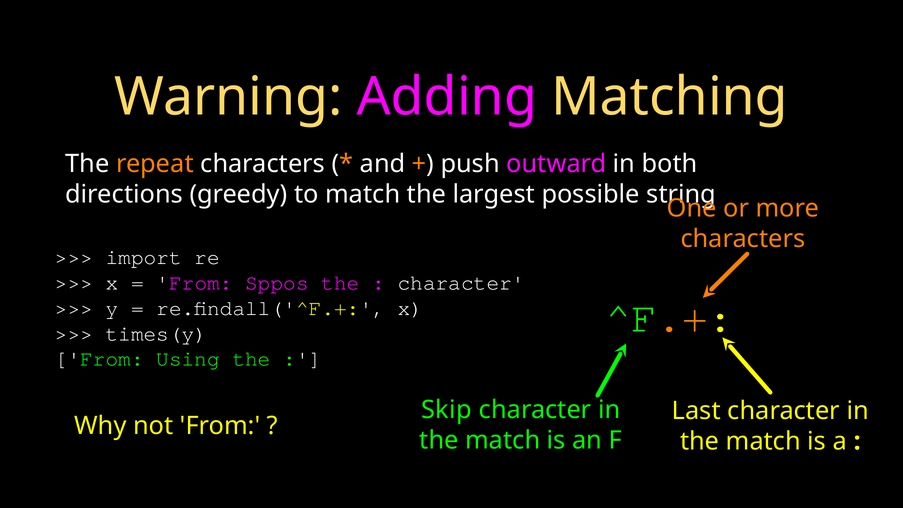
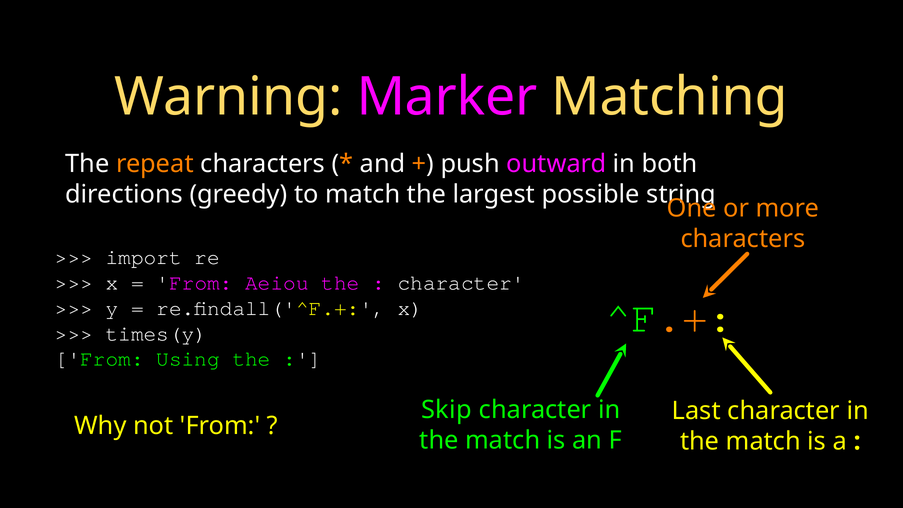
Adding: Adding -> Marker (447, 97)
Sppos: Sppos -> Aeiou (277, 283)
